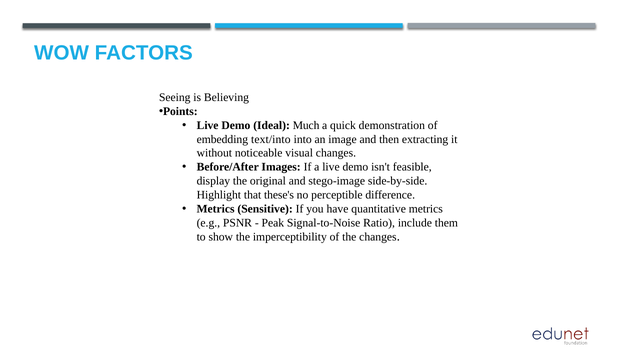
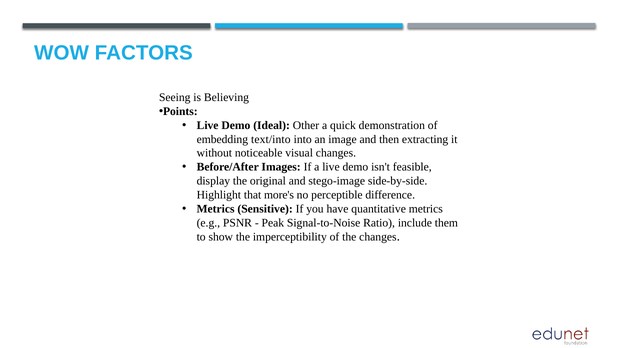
Much: Much -> Other (306, 125)
these's: these's -> more's (279, 195)
